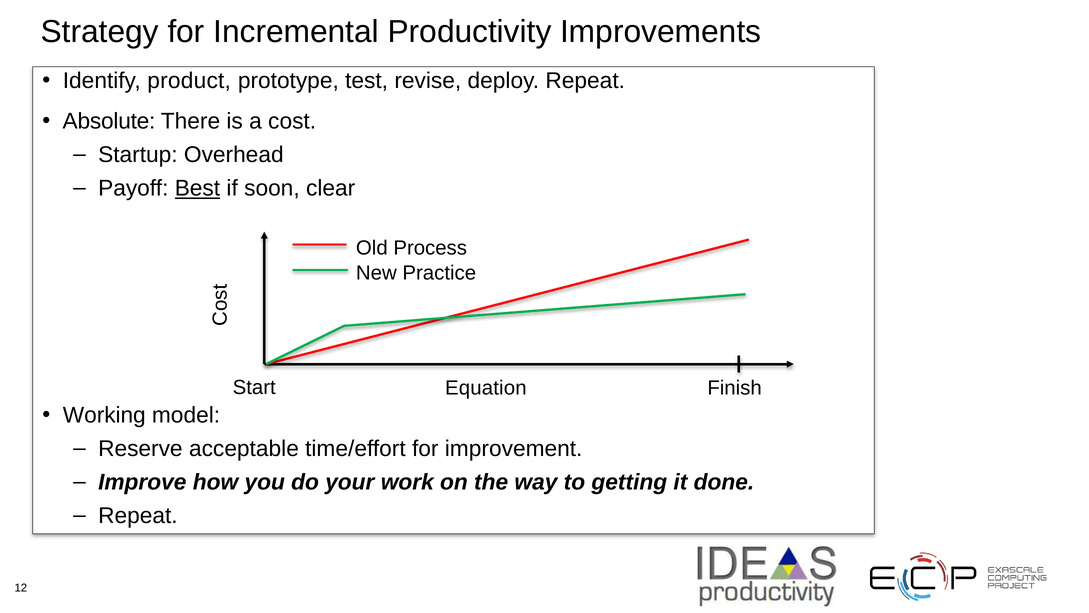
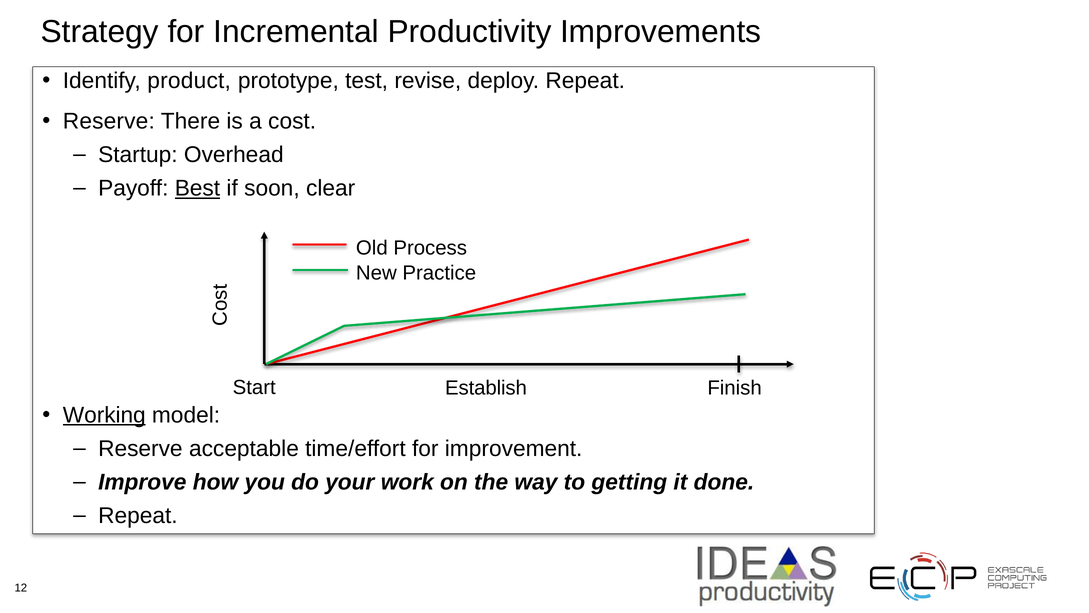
Absolute: Absolute -> Reserve (109, 121)
Equation: Equation -> Establish (486, 388)
Working underline: none -> present (104, 415)
